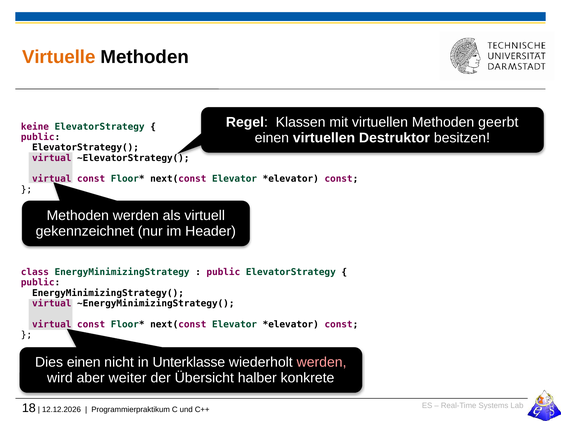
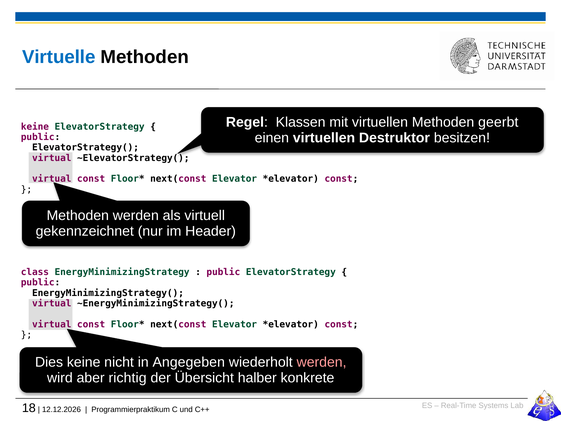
Virtuelle colour: orange -> blue (59, 57)
Dies einen: einen -> keine (84, 362)
Unterklasse: Unterklasse -> Angegeben (189, 362)
weiter: weiter -> richtig (128, 378)
